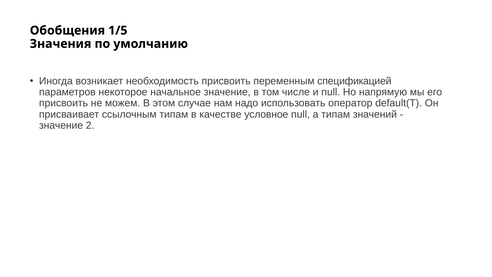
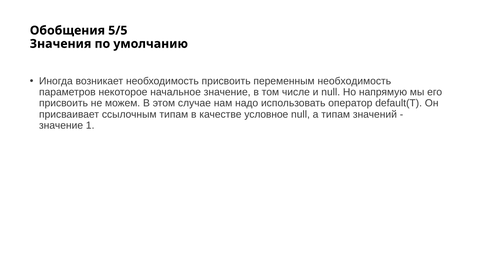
1/5: 1/5 -> 5/5 (118, 30)
переменным спецификацией: спецификацией -> необходимость (354, 81)
2: 2 -> 1 (90, 125)
